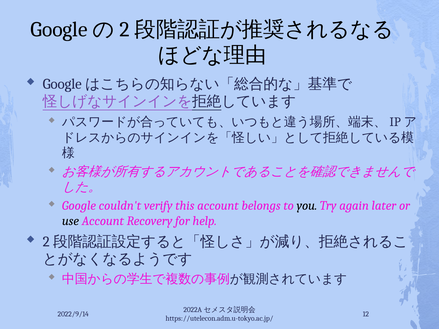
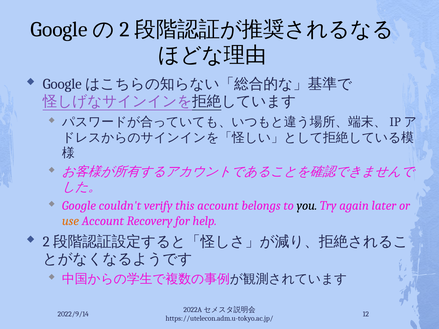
use colour: black -> orange (70, 221)
